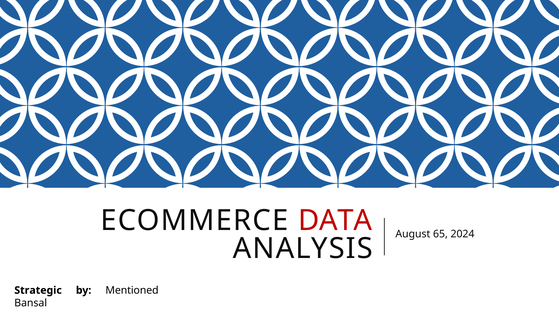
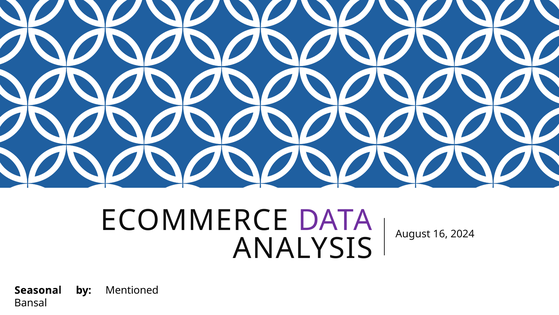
DATA colour: red -> purple (335, 220)
65: 65 -> 16 (440, 234)
Strategic: Strategic -> Seasonal (38, 290)
